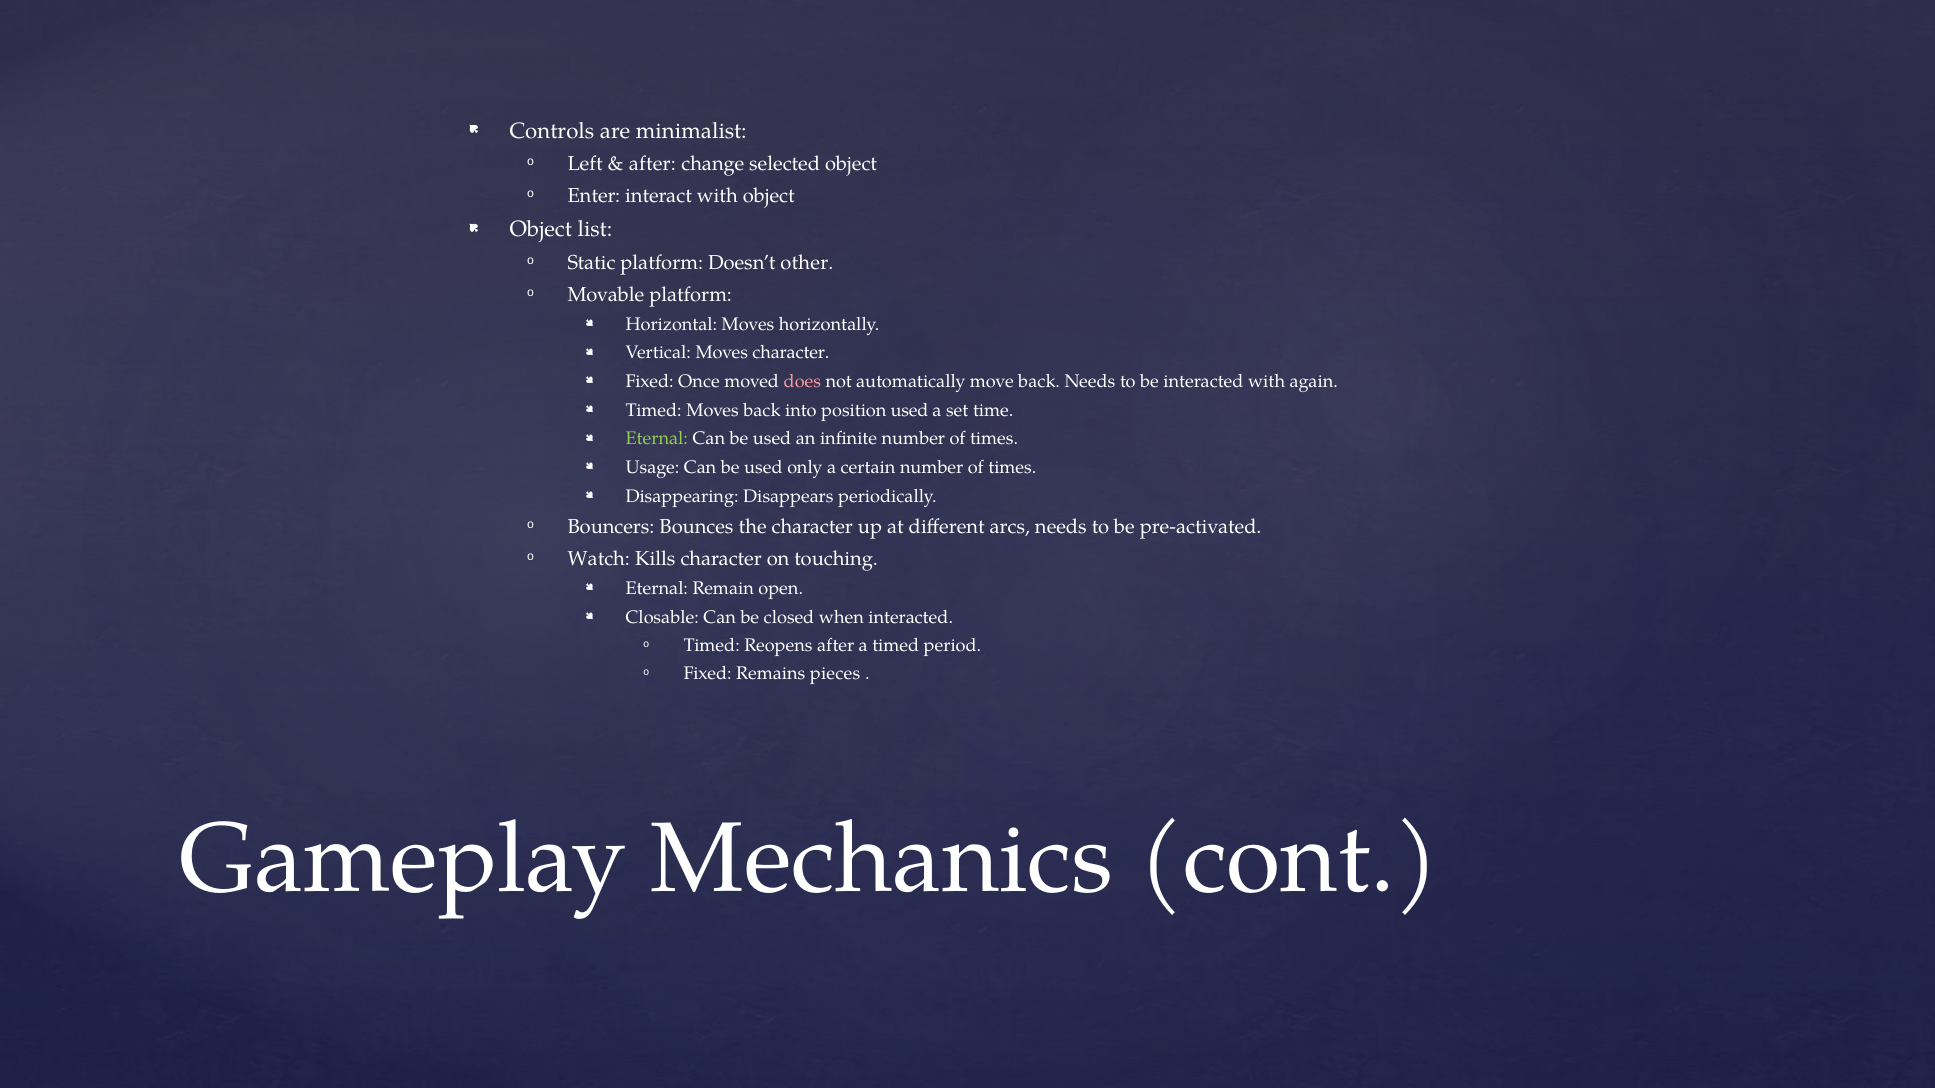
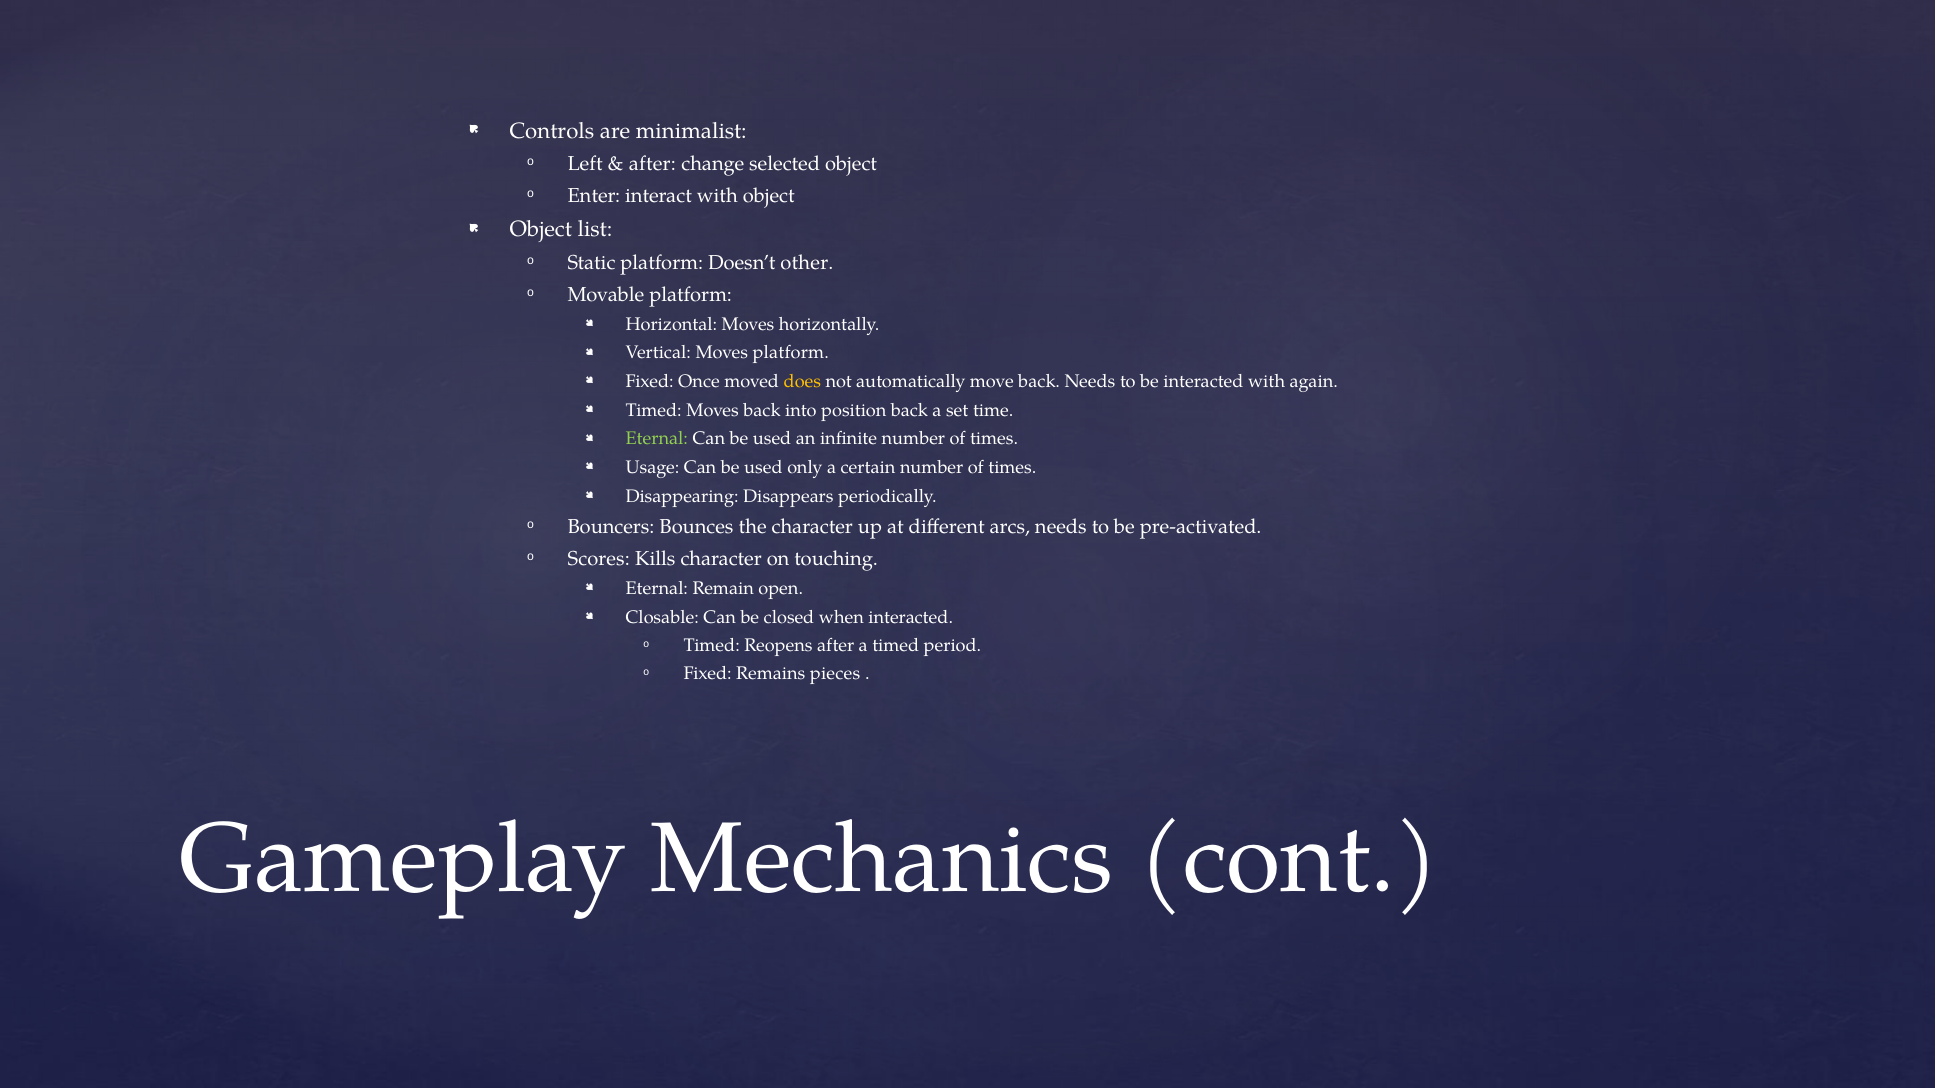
Moves character: character -> platform (791, 353)
does colour: pink -> yellow (802, 382)
position used: used -> back (909, 410)
Watch: Watch -> Scores (599, 559)
